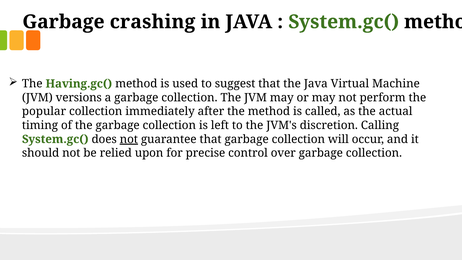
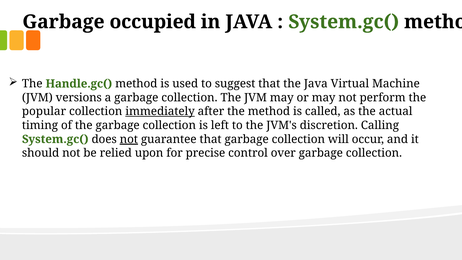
crashing: crashing -> occupied (153, 22)
Having.gc(: Having.gc( -> Handle.gc( (79, 84)
immediately underline: none -> present (160, 111)
